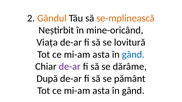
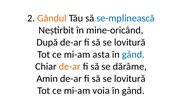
se-mplinească colour: orange -> blue (126, 18)
Viața: Viața -> După (47, 42)
de-ar colour: purple -> orange (70, 67)
După: După -> Amin (47, 79)
pământ: pământ -> lovitură (130, 79)
asta: asta -> voia (101, 91)
